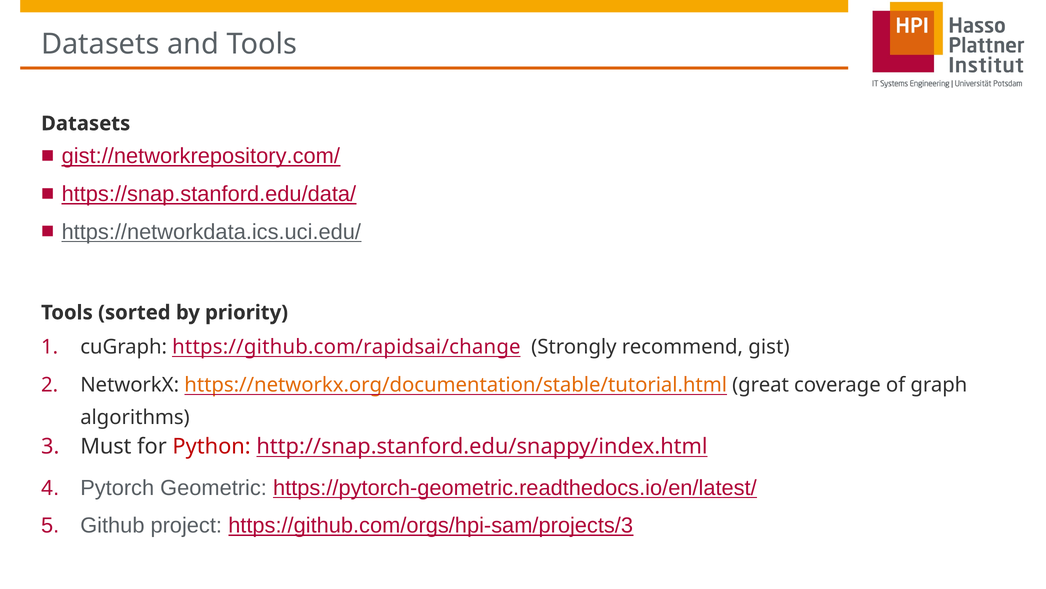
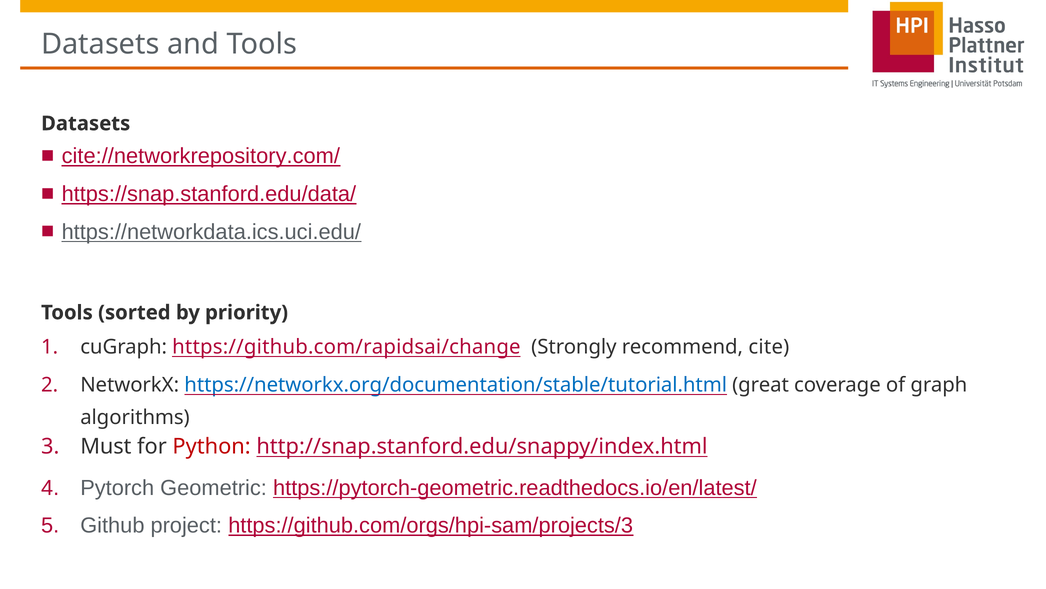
gist://networkrepository.com/: gist://networkrepository.com/ -> cite://networkrepository.com/ (201, 156)
gist: gist -> cite (769, 347)
https://networkx.org/documentation/stable/tutorial.html colour: orange -> blue (456, 385)
